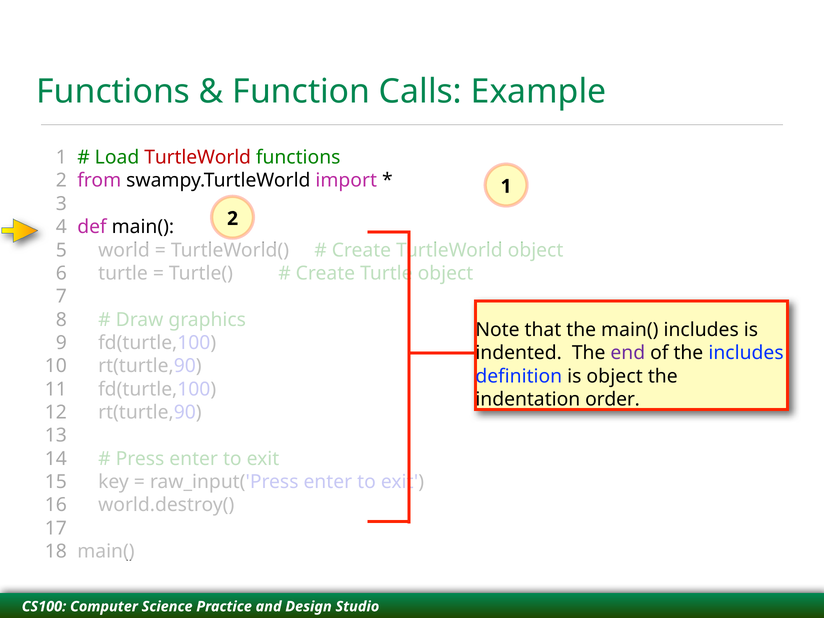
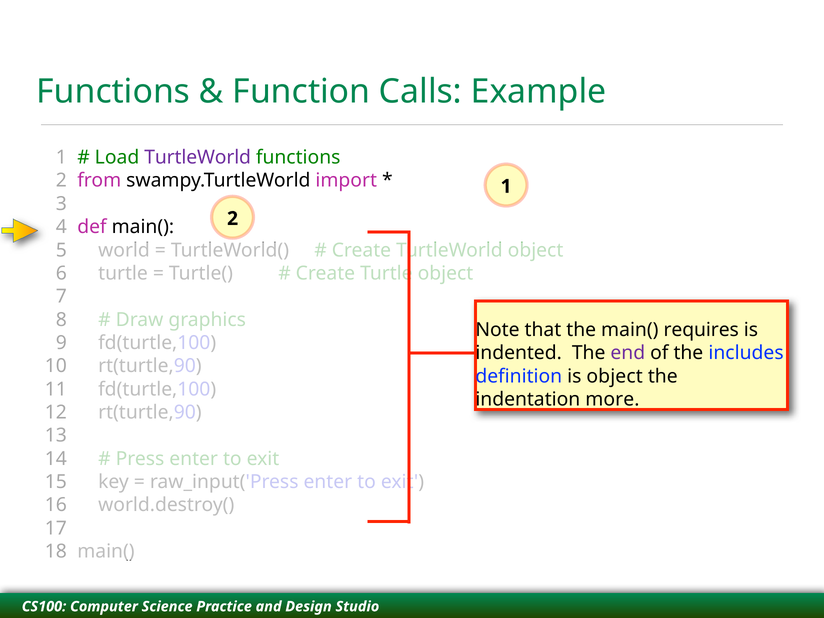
TurtleWorld colour: red -> purple (198, 157)
main( includes: includes -> requires (701, 330)
order: order -> more (612, 399)
